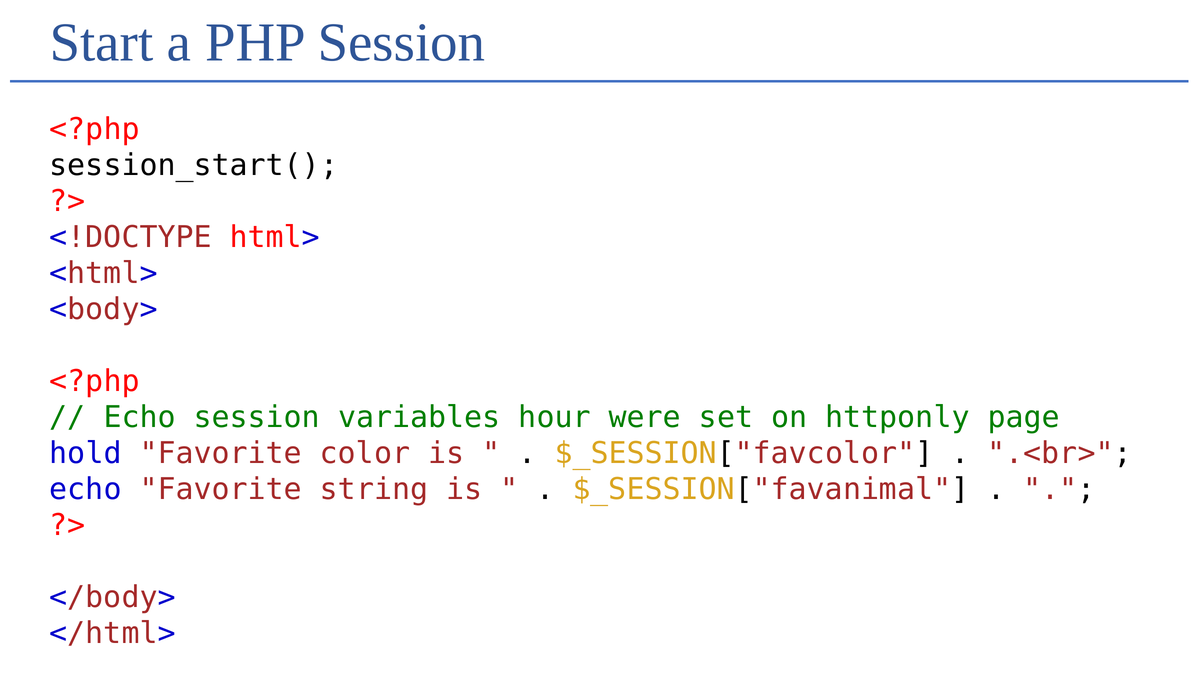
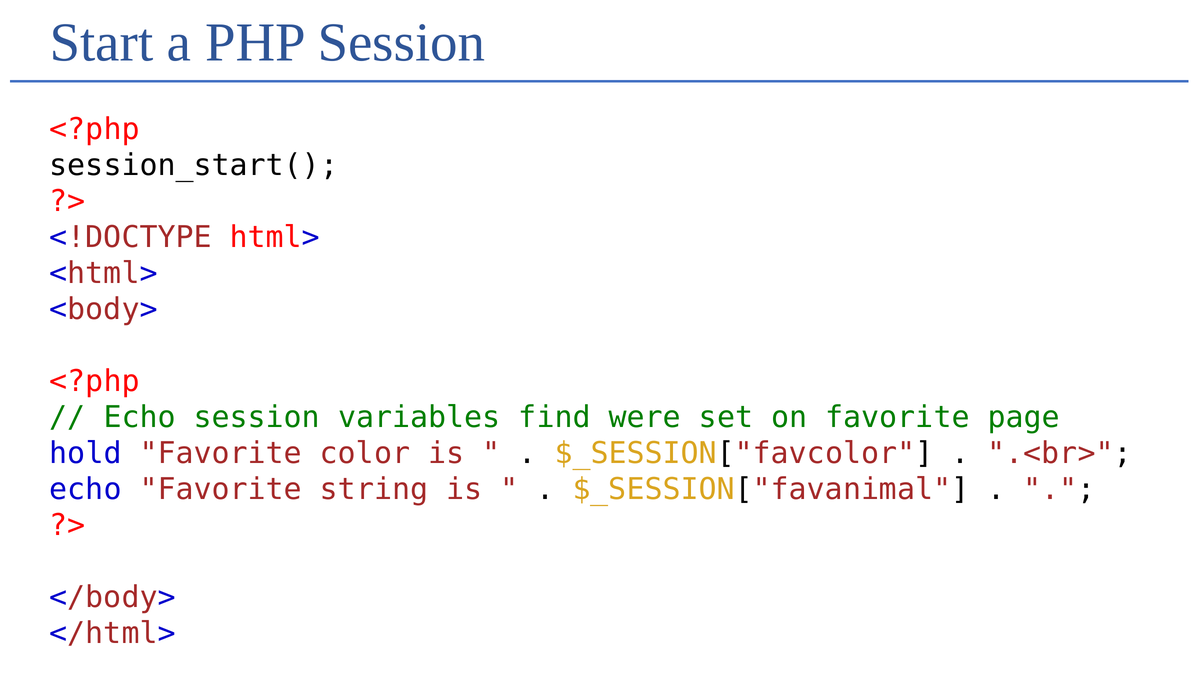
hour: hour -> find (555, 417)
on httponly: httponly -> favorite (897, 417)
